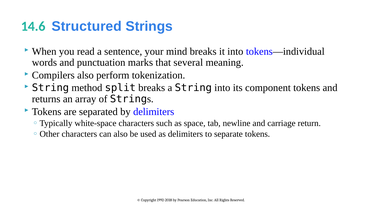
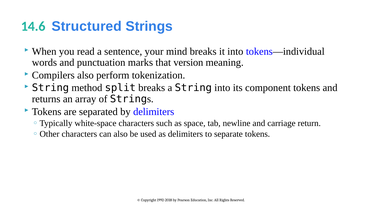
several: several -> version (188, 62)
